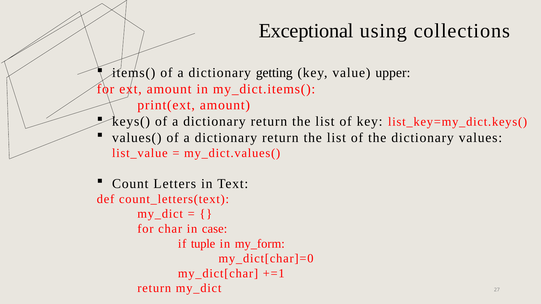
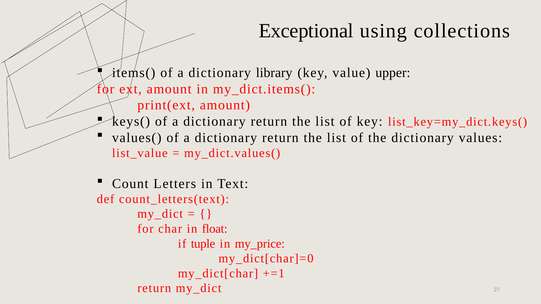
getting: getting -> library (274, 73)
case: case -> float (215, 229)
my_form: my_form -> my_price (260, 244)
